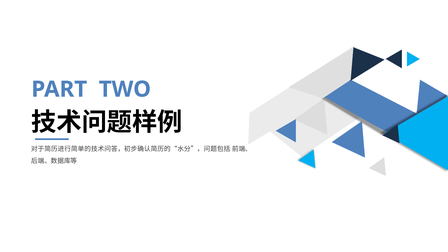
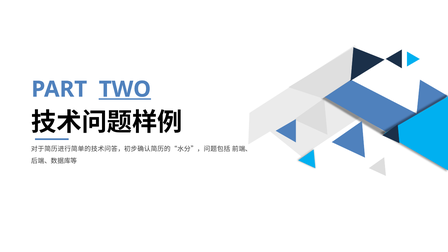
TWO underline: none -> present (125, 89)
